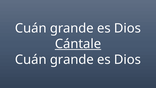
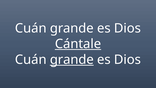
grande underline: none -> present (72, 59)
